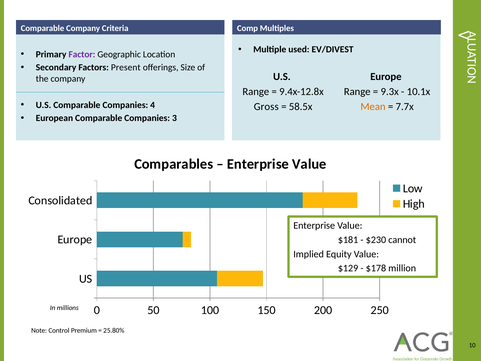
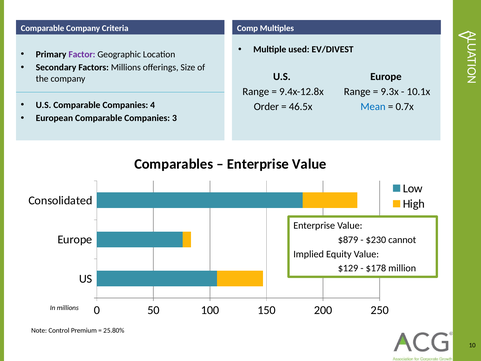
Factors Present: Present -> Millions (126, 67)
Gross: Gross -> Order (266, 106)
58.5x: 58.5x -> 46.5x (301, 106)
Mean colour: orange -> blue (373, 106)
7.7x: 7.7x -> 0.7x (405, 106)
$181: $181 -> $879 (348, 240)
